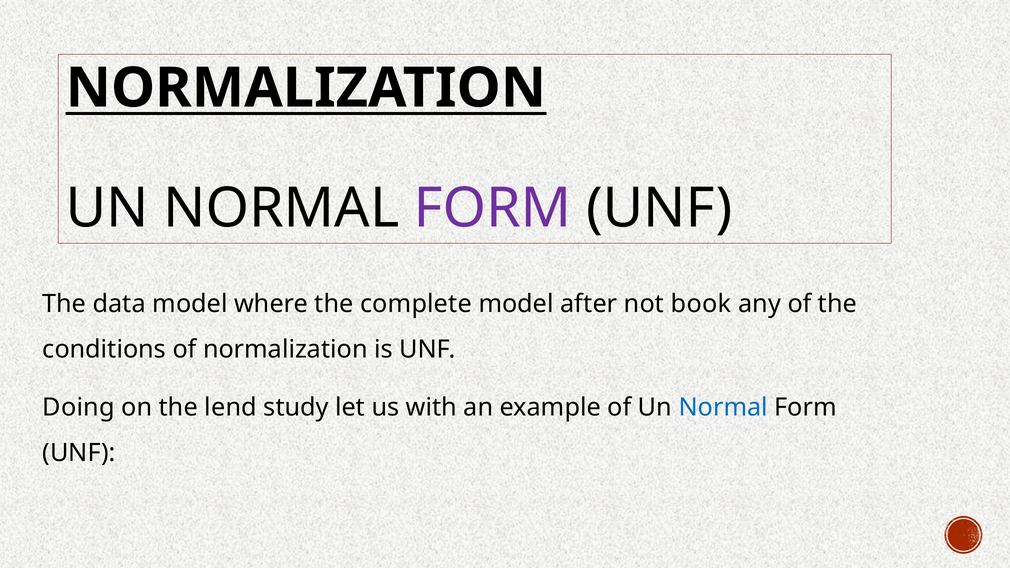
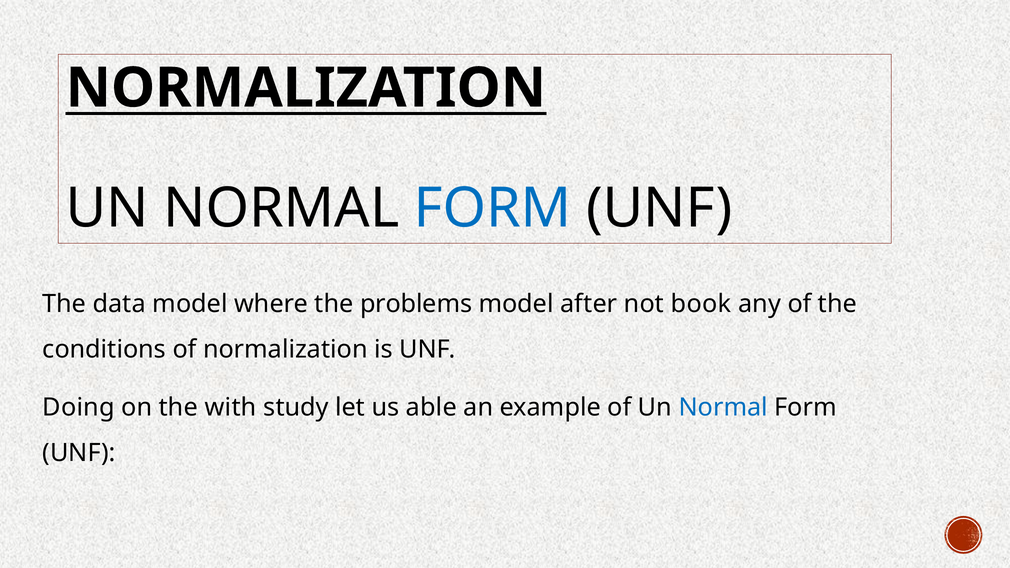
FORM colour: purple -> blue (493, 209)
complete: complete -> problems (416, 304)
lend: lend -> with (231, 408)
with: with -> able (431, 408)
